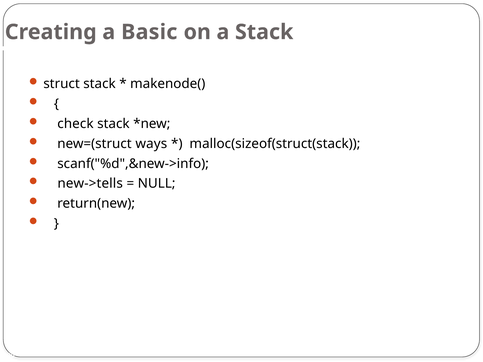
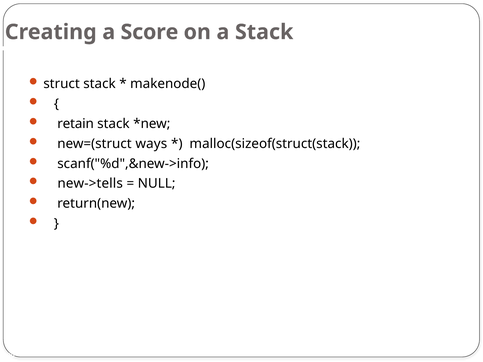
Basic: Basic -> Score (149, 32)
check: check -> retain (76, 124)
